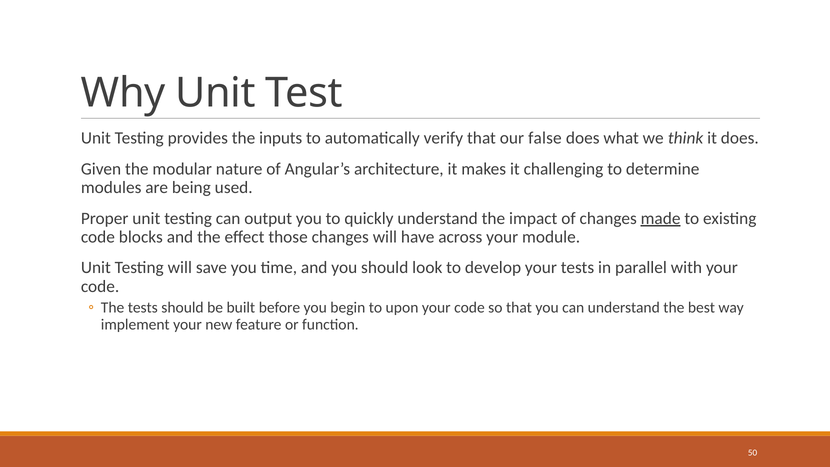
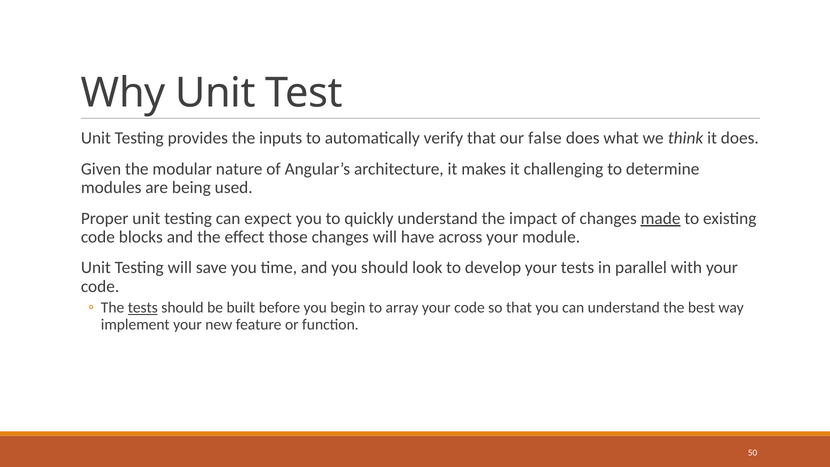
output: output -> expect (268, 218)
tests underline: none -> present (143, 308)
upon: upon -> array (402, 308)
